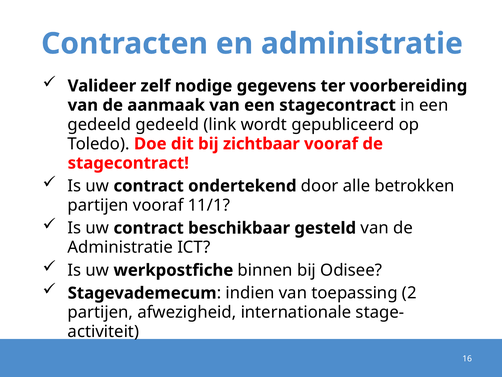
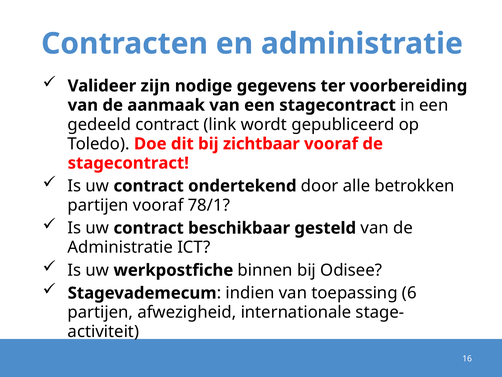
zelf: zelf -> zijn (155, 86)
gedeeld gedeeld: gedeeld -> contract (167, 124)
11/1: 11/1 -> 78/1 (209, 205)
2: 2 -> 6 (409, 293)
